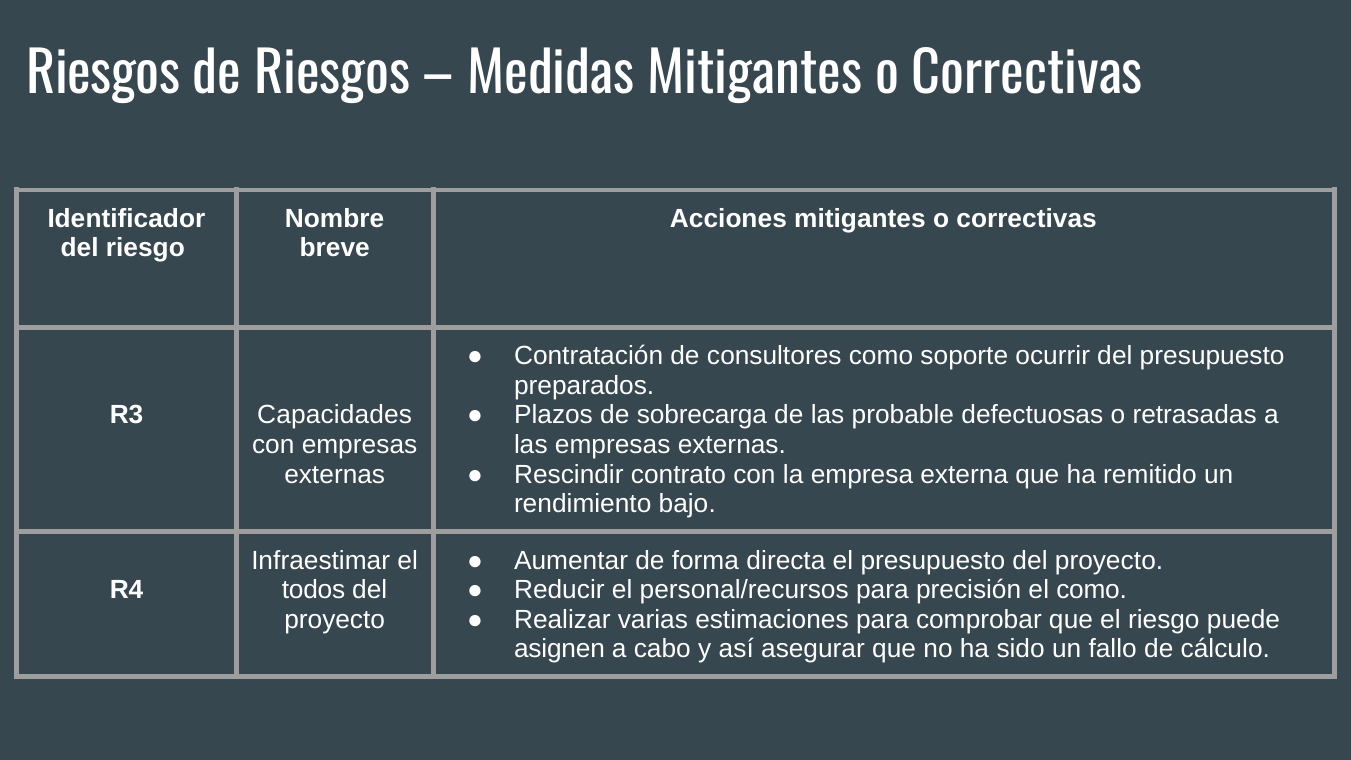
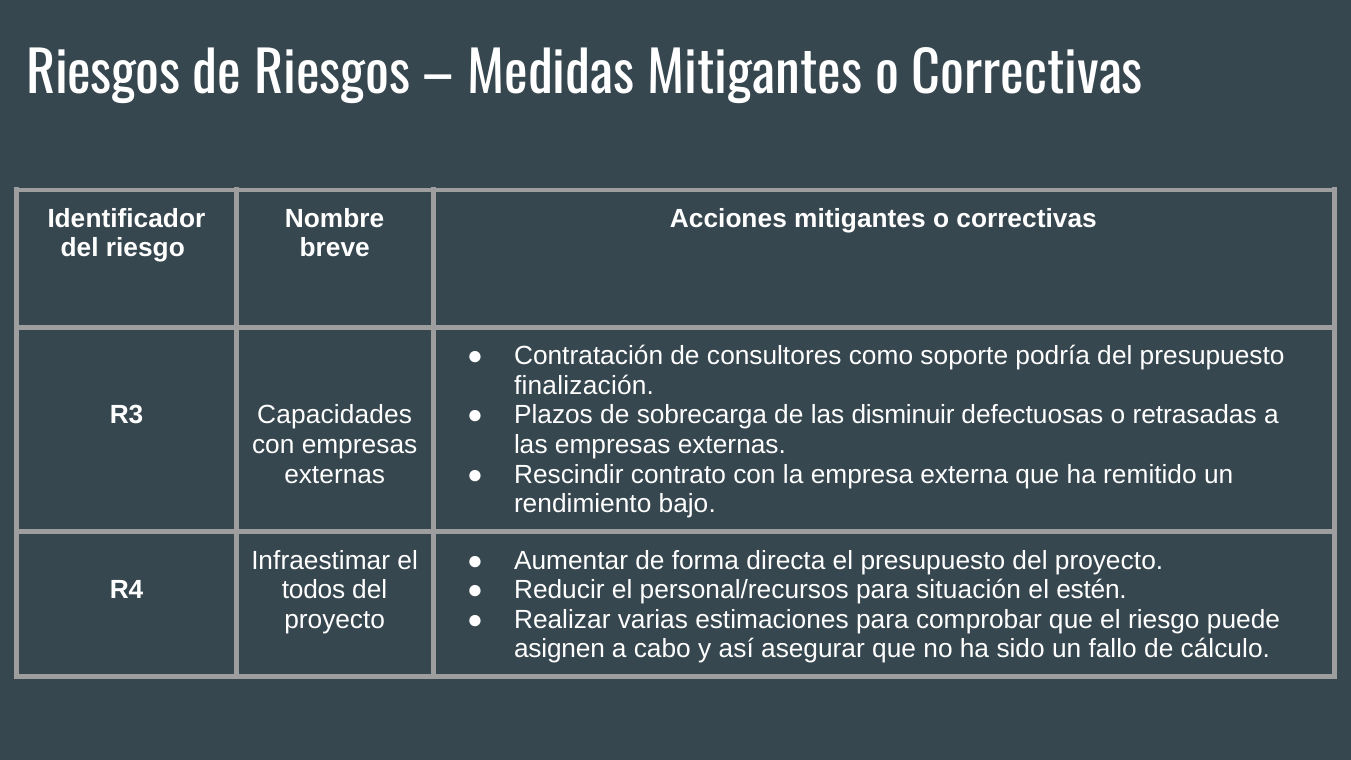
ocurrir: ocurrir -> podría (1053, 356)
preparados: preparados -> finalización (584, 386)
probable: probable -> disminuir (903, 415)
precisión: precisión -> situación (969, 590)
el como: como -> estén (1092, 590)
